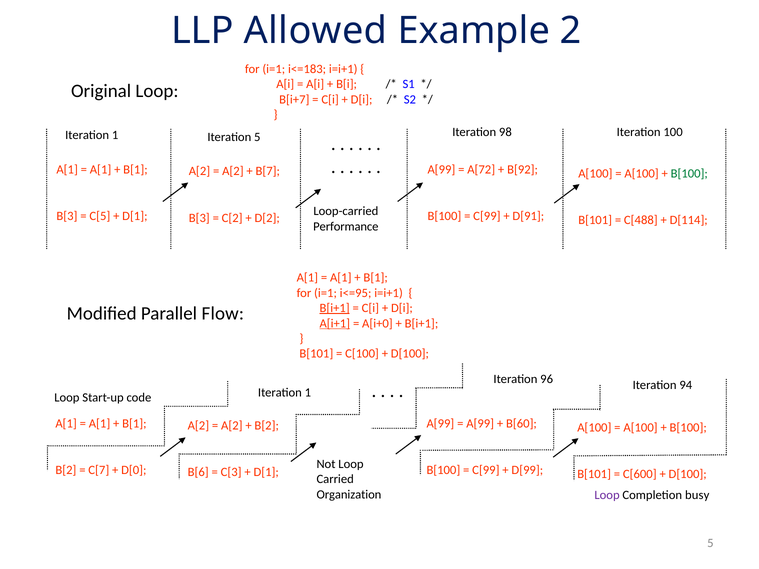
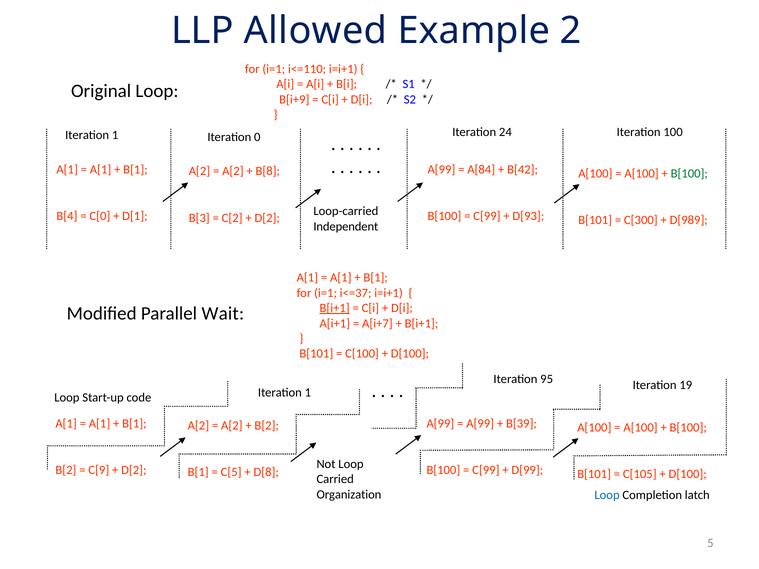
i<=183: i<=183 -> i<=110 (307, 69)
B[i+7: B[i+7 -> B[i+9 (294, 99)
98: 98 -> 24 (505, 132)
Iteration 5: 5 -> 0 (257, 137)
A[72: A[72 -> A[84 (481, 169)
B[92: B[92 -> B[42 (523, 169)
B[7: B[7 -> B[8 (268, 171)
B[3: B[3 -> B[4 (67, 216)
C[5: C[5 -> C[0 (100, 216)
D[91: D[91 -> D[93 (528, 216)
C[488: C[488 -> C[300 (641, 220)
D[114: D[114 -> D[989 (689, 220)
Performance: Performance -> Independent (346, 226)
i<=95: i<=95 -> i<=37 (356, 293)
Flow: Flow -> Wait (223, 313)
A[i+1 underline: present -> none (335, 323)
A[i+0: A[i+0 -> A[i+7 (377, 323)
96: 96 -> 95 (547, 379)
94: 94 -> 19 (686, 385)
B[60: B[60 -> B[39 (521, 424)
C[7: C[7 -> C[9 (99, 470)
D[0: D[0 -> D[2 (134, 470)
B[6: B[6 -> B[1 (198, 472)
C[3: C[3 -> C[5 (231, 472)
D[1: D[1 -> D[8 (266, 472)
C[600: C[600 -> C[105 (640, 474)
Loop colour: purple -> blue (607, 495)
busy: busy -> latch (697, 495)
